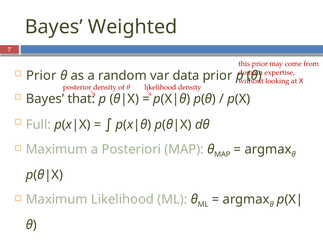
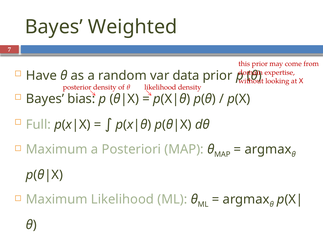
Prior: Prior -> Have (41, 76)
that: that -> bias (81, 99)
